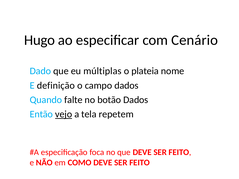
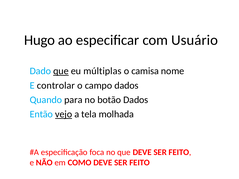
Cenário: Cenário -> Usuário (195, 40)
que underline: none -> present (61, 71)
plateia: plateia -> camisa (145, 71)
definição: definição -> controlar (56, 86)
falte: falte -> para (73, 100)
repetem: repetem -> molhada (116, 114)
